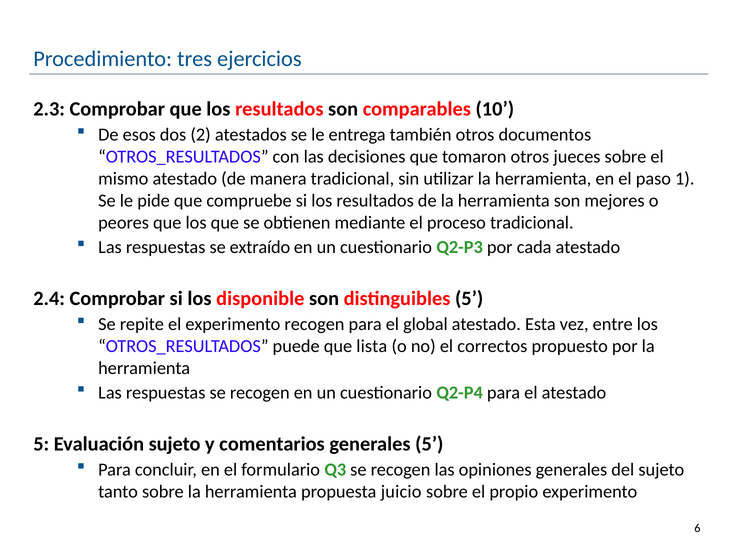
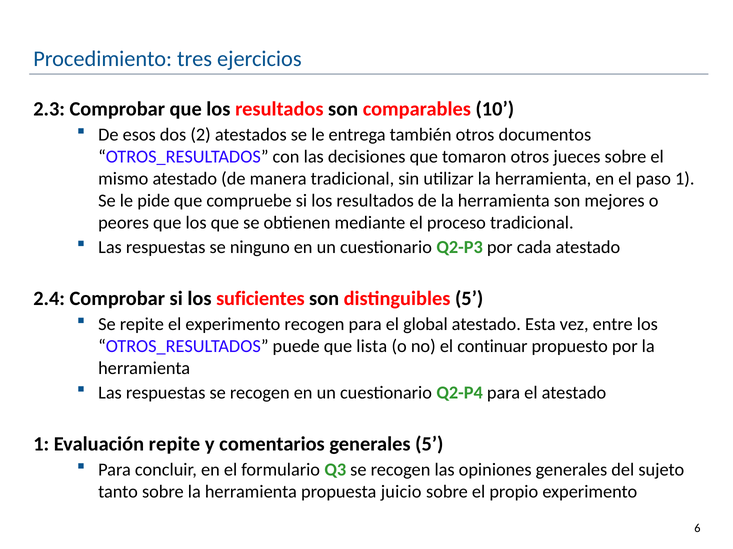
extraído: extraído -> ninguno (260, 248)
disponible: disponible -> suficientes (260, 299)
correctos: correctos -> continuar (492, 347)
5: 5 -> 1 (41, 445)
Evaluación sujeto: sujeto -> repite (174, 445)
